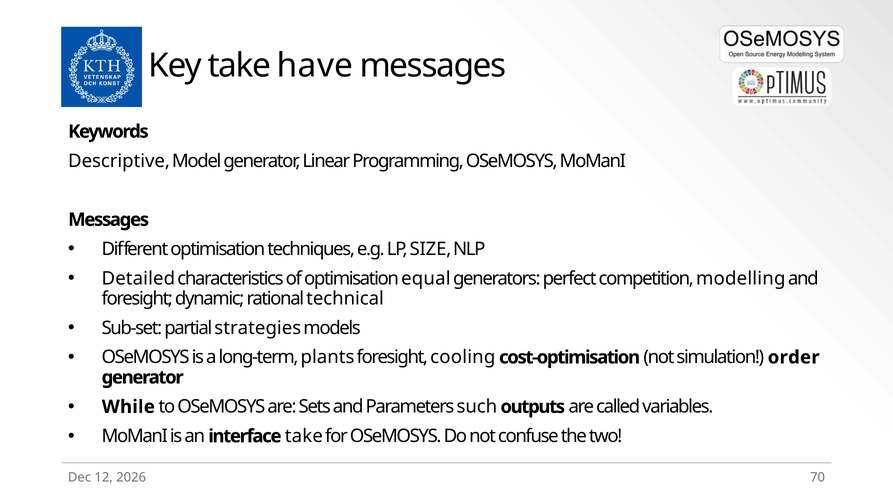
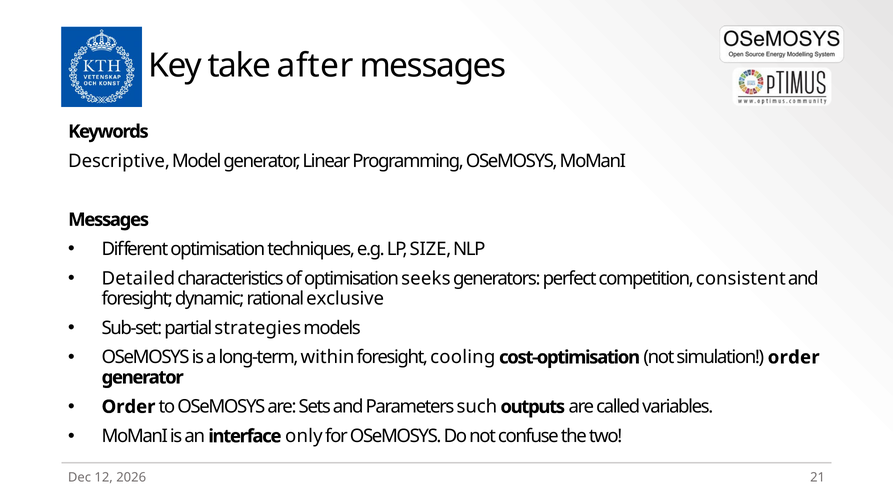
have: have -> after (315, 66)
equal: equal -> seeks (426, 279)
modelling: modelling -> consistent (741, 279)
technical: technical -> exclusive (345, 299)
plants: plants -> within (328, 358)
While: While -> Order (128, 407)
interface take: take -> only (304, 436)
70: 70 -> 21 (818, 478)
